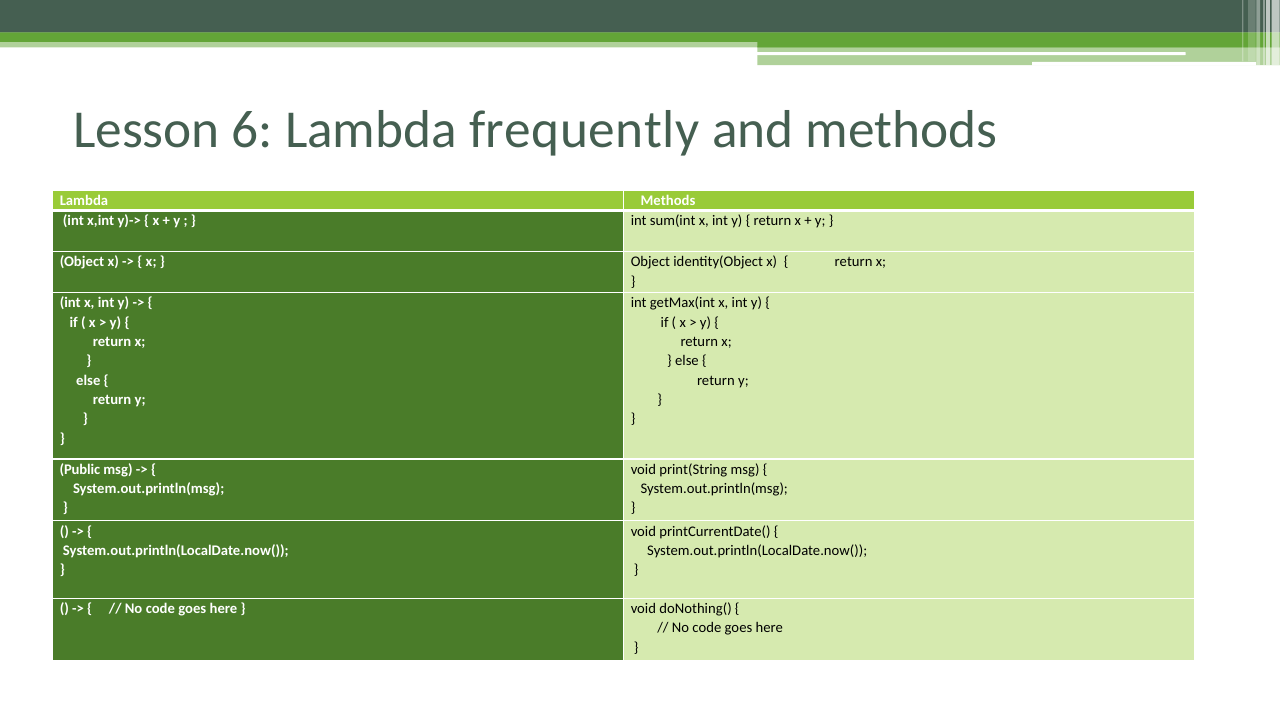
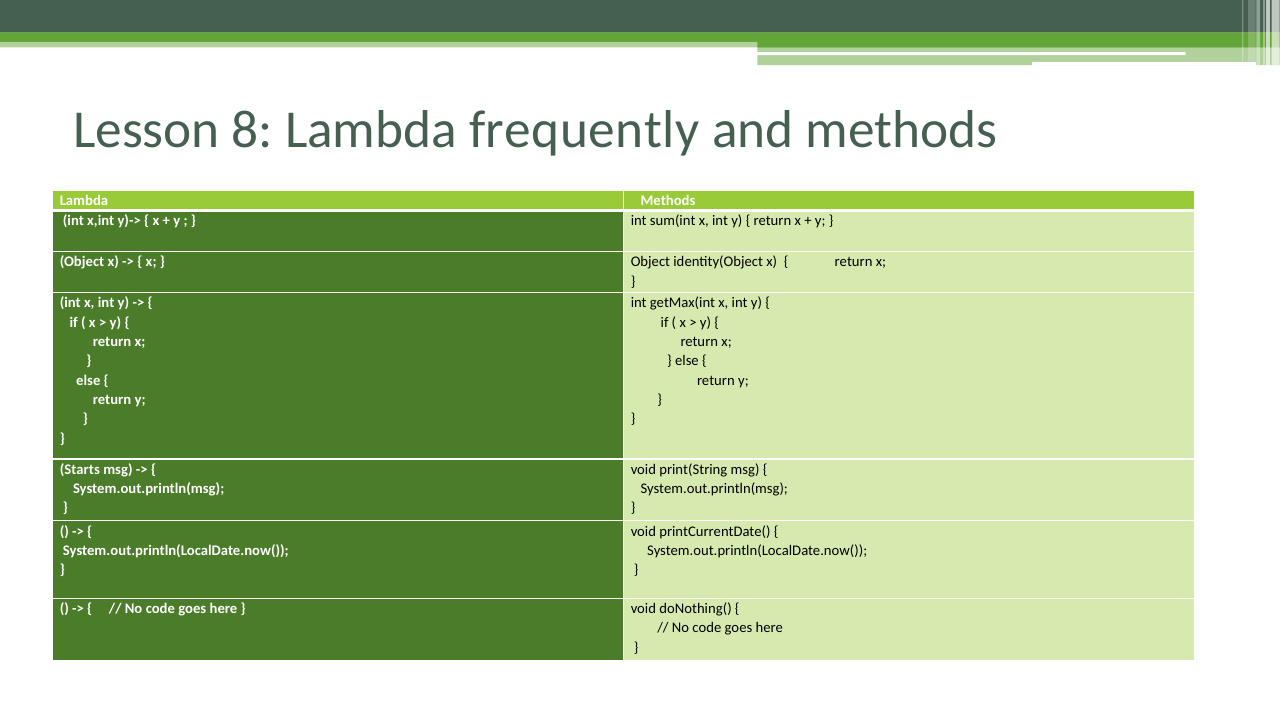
6: 6 -> 8 (253, 130)
Public: Public -> Starts (80, 469)
